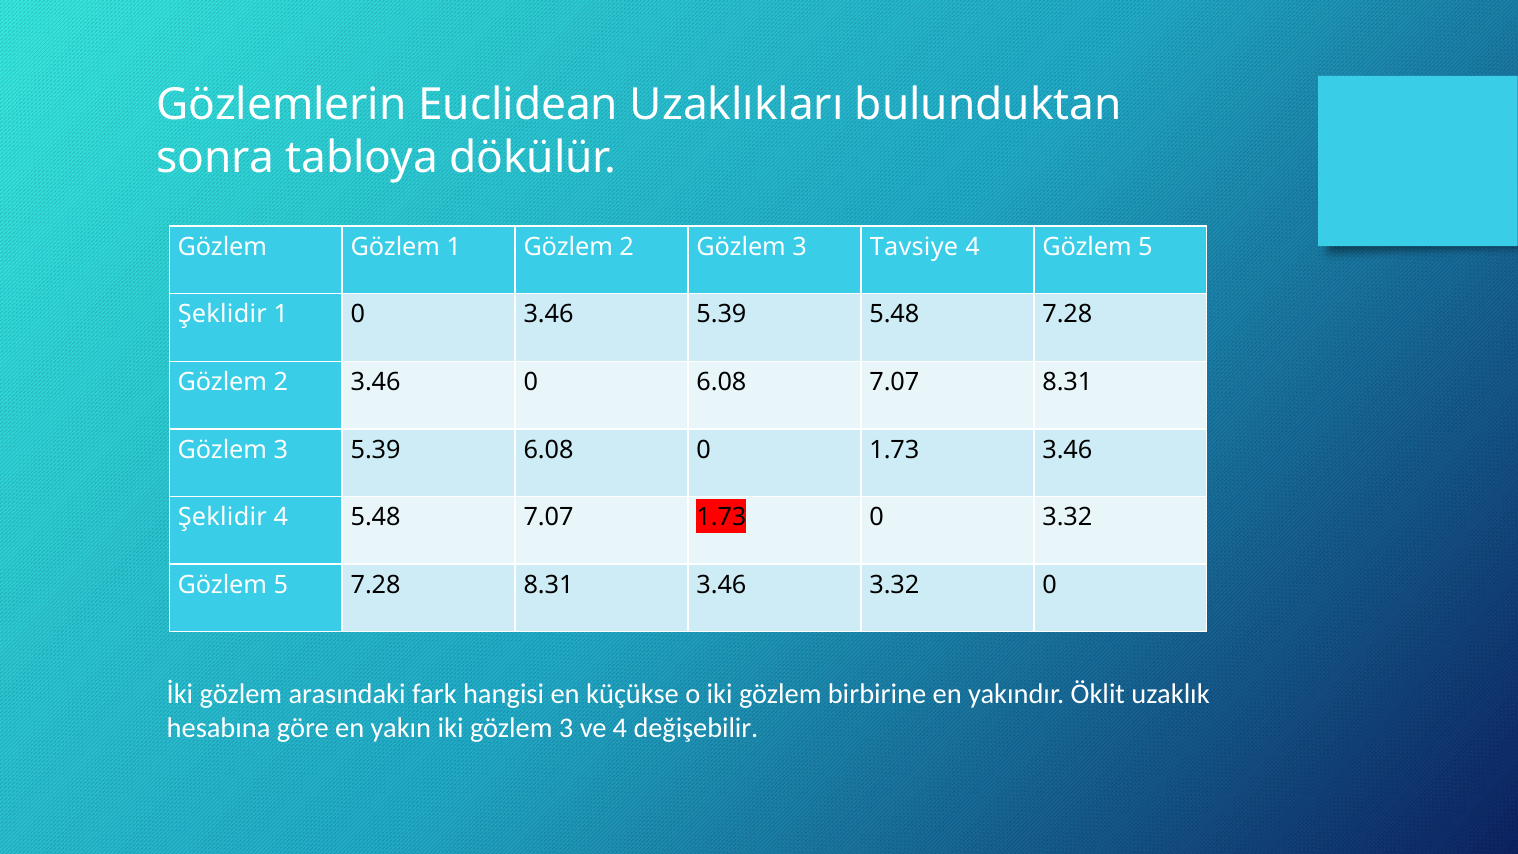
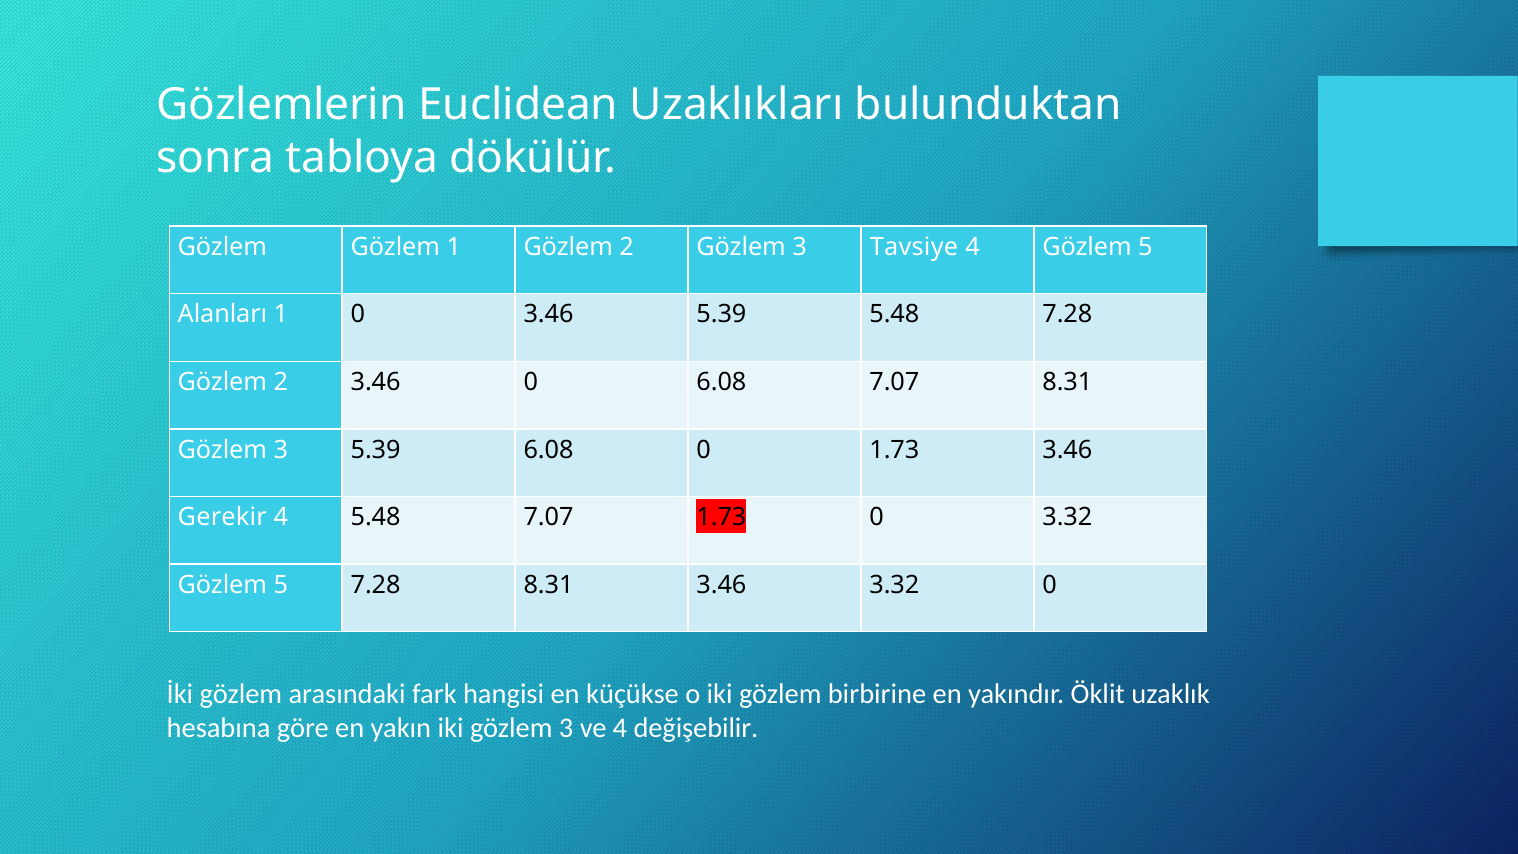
Şeklidir: Şeklidir -> Alanları (222, 315)
Şeklidir: Şeklidir -> Gerekir (222, 517)
